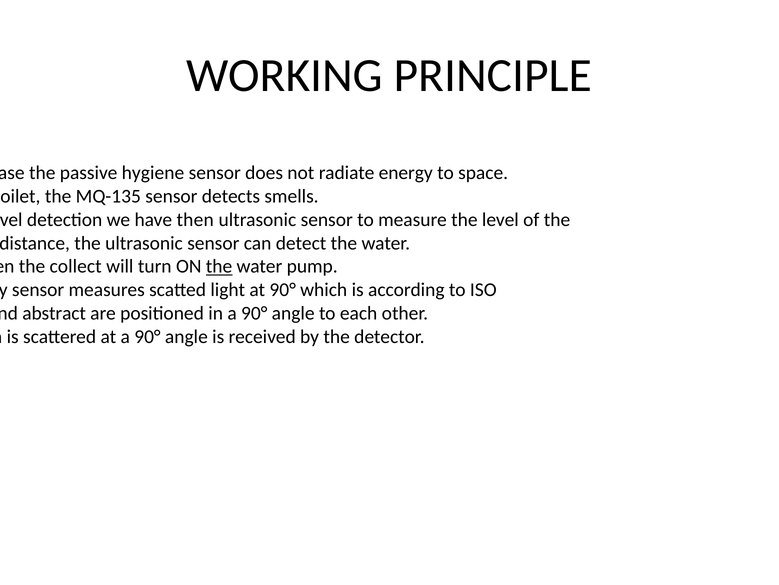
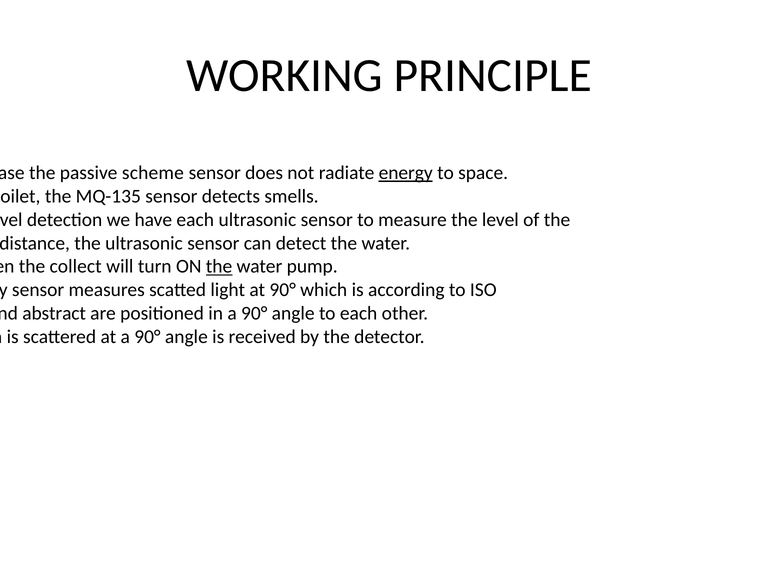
hygiene: hygiene -> scheme (153, 173)
energy underline: none -> present (406, 173)
have then: then -> each (195, 219)
